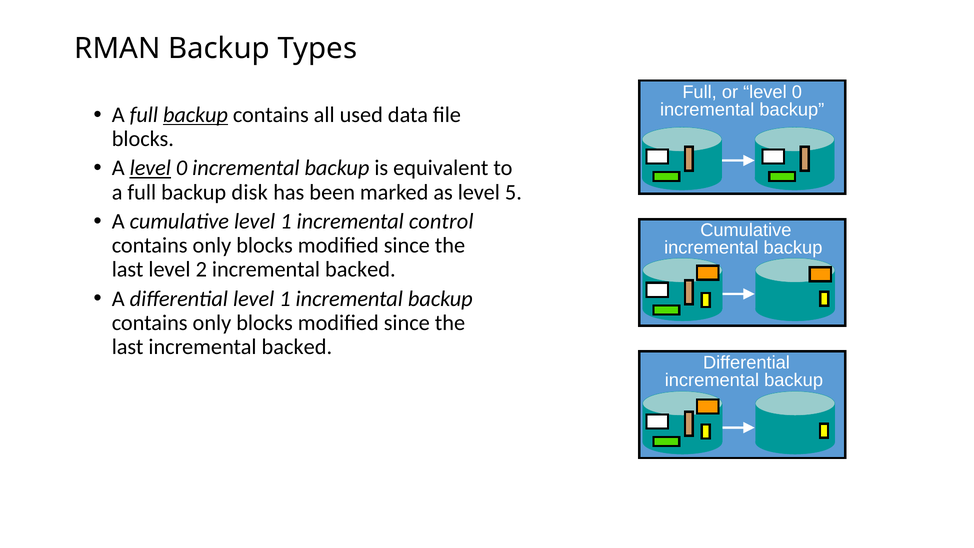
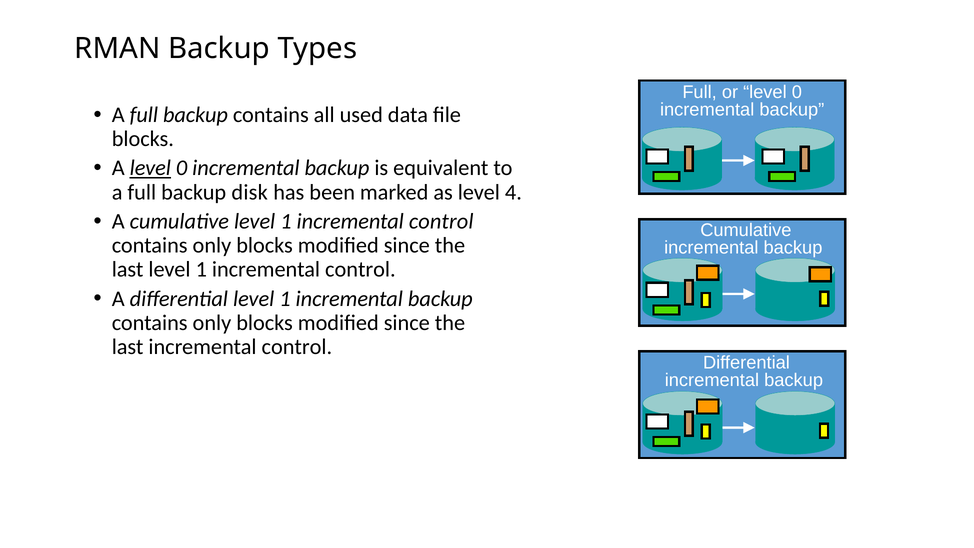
backup underline: present -> none (196, 115)
5: 5 -> 4 (513, 192)
last level 2: 2 -> 1 (201, 270)
backed: backed -> control (360, 270)
last incremental backed: backed -> control (297, 347)
